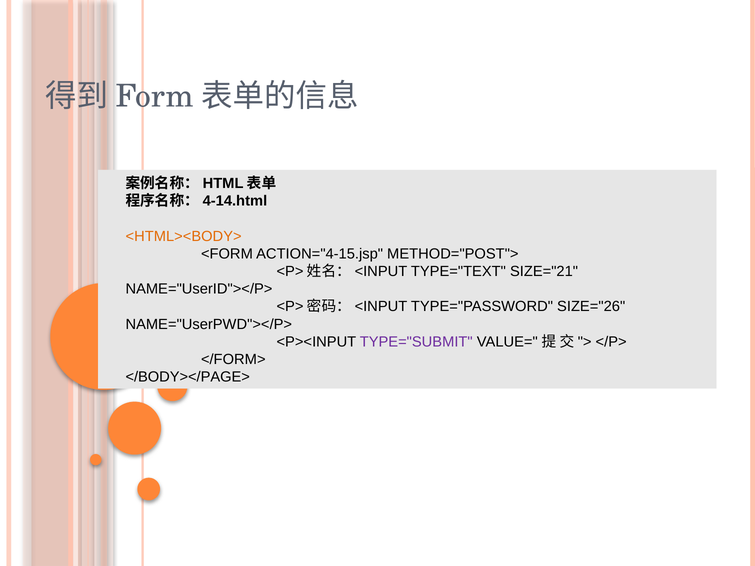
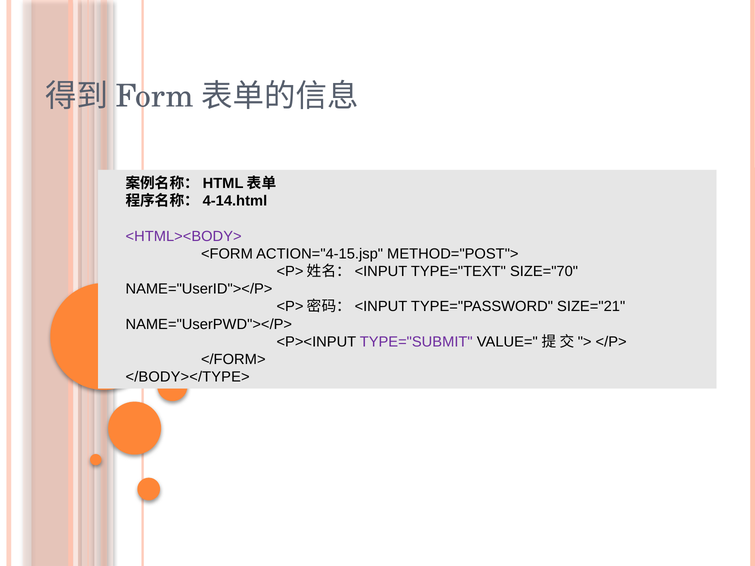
<HTML><BODY> colour: orange -> purple (184, 236)
SIZE="21: SIZE="21 -> SIZE="70 (544, 272)
SIZE="26: SIZE="26 -> SIZE="21 (591, 307)
</BODY></PAGE>: </BODY></PAGE> -> </BODY></TYPE> (188, 377)
